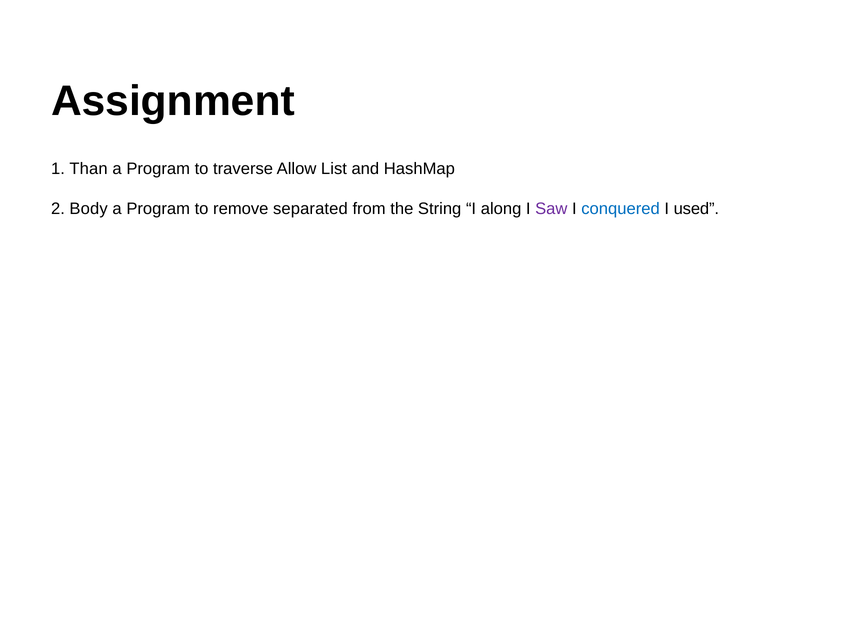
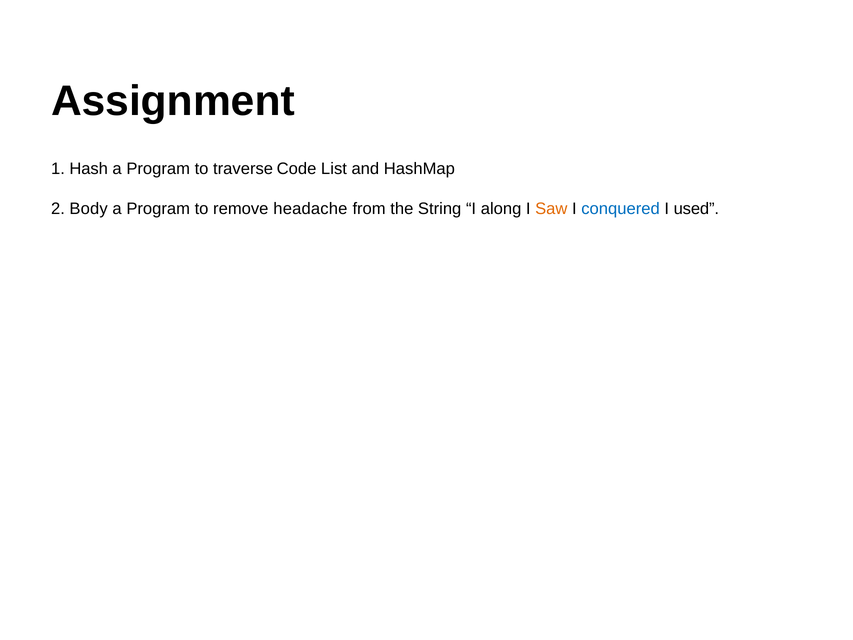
Than: Than -> Hash (89, 169)
Allow: Allow -> Code (297, 169)
separated: separated -> headache (310, 209)
Saw colour: purple -> orange (551, 209)
